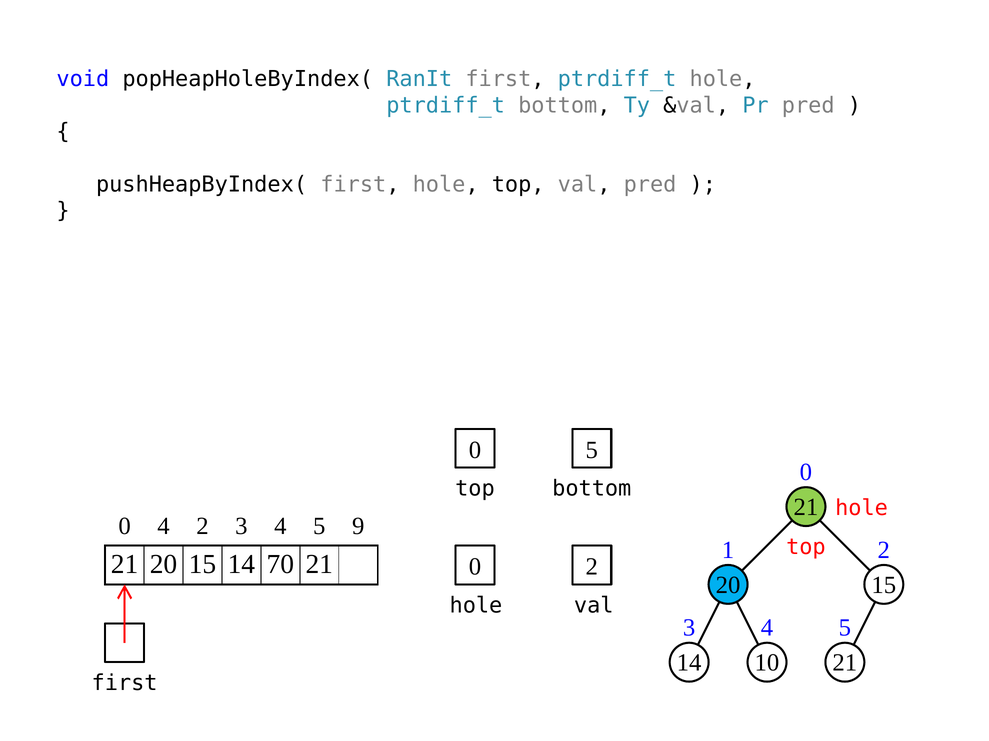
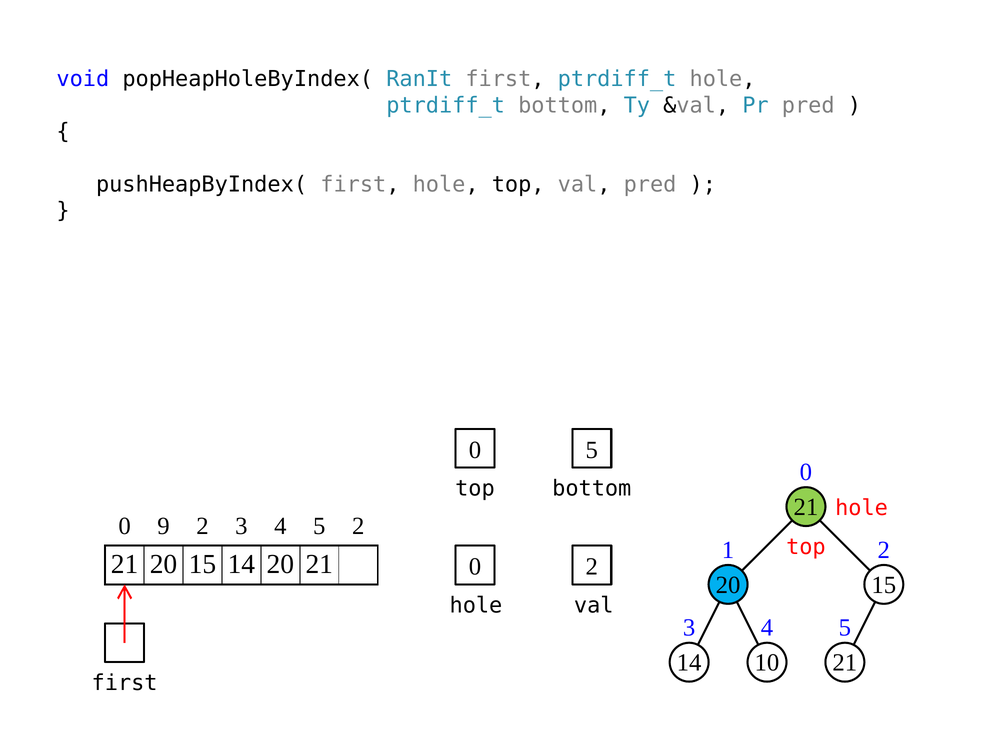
0 4: 4 -> 9 (164, 527)
5 9: 9 -> 2 (358, 527)
14 70: 70 -> 20 (280, 565)
